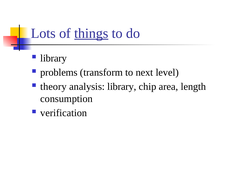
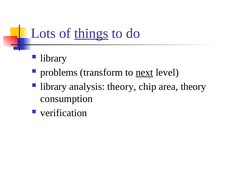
next underline: none -> present (144, 72)
theory: theory -> library (54, 87)
analysis library: library -> theory (122, 87)
area length: length -> theory (193, 87)
